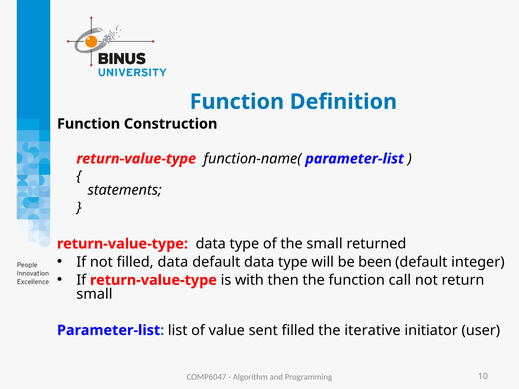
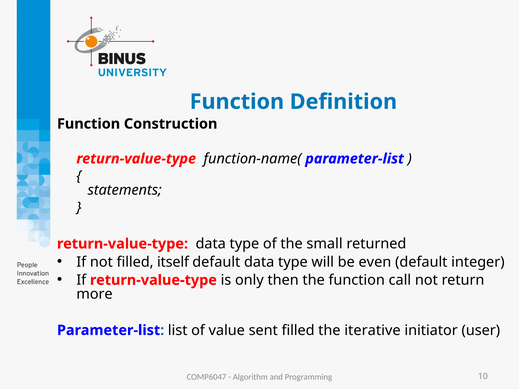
filled data: data -> itself (173, 262)
been: been -> even (375, 262)
with: with -> only (249, 280)
small: small -> more (94, 294)
